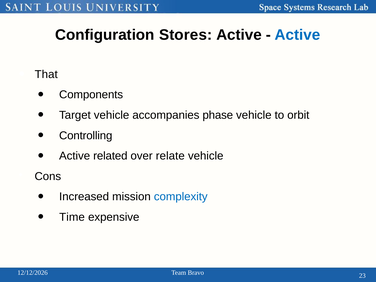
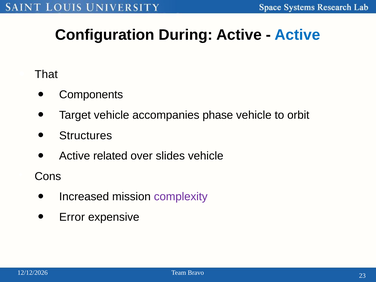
Stores: Stores -> During (186, 35)
Controlling: Controlling -> Structures (86, 136)
relate: relate -> slides (170, 156)
complexity colour: blue -> purple (181, 197)
Time: Time -> Error (72, 217)
